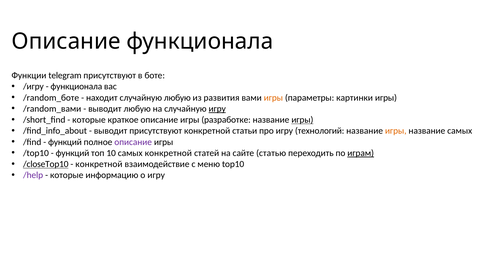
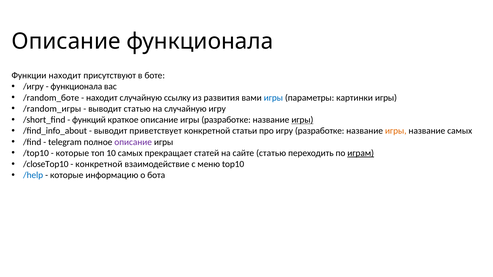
Функции telegram: telegram -> находит (65, 76)
случайную любую: любую -> ссылку (177, 98)
игры colour: orange -> blue (273, 98)
/random_вами: /random_вами -> /random_игры (52, 109)
выводит любую: любую -> статью (137, 109)
игру underline: present -> none (217, 109)
которые: которые -> функций (89, 120)
выводит присутствуют: присутствуют -> приветствует (156, 131)
игру технологий: технологий -> разработке (320, 131)
функций: функций -> telegram (65, 142)
функций: функций -> которые (72, 153)
самых конкретной: конкретной -> прекращает (168, 153)
/closeTop10 underline: present -> none (46, 164)
/help colour: purple -> blue (33, 175)
о игру: игру -> бота (156, 175)
